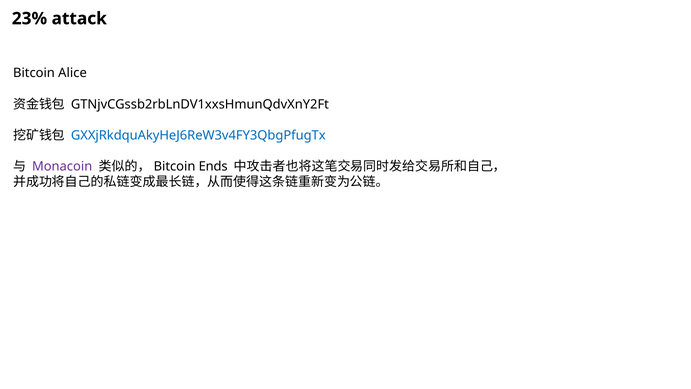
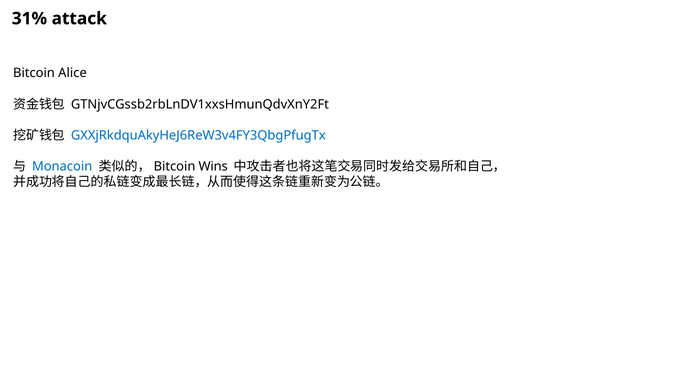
23%: 23% -> 31% (29, 19)
Monacoin colour: purple -> blue (62, 166)
Ends: Ends -> Wins (213, 166)
